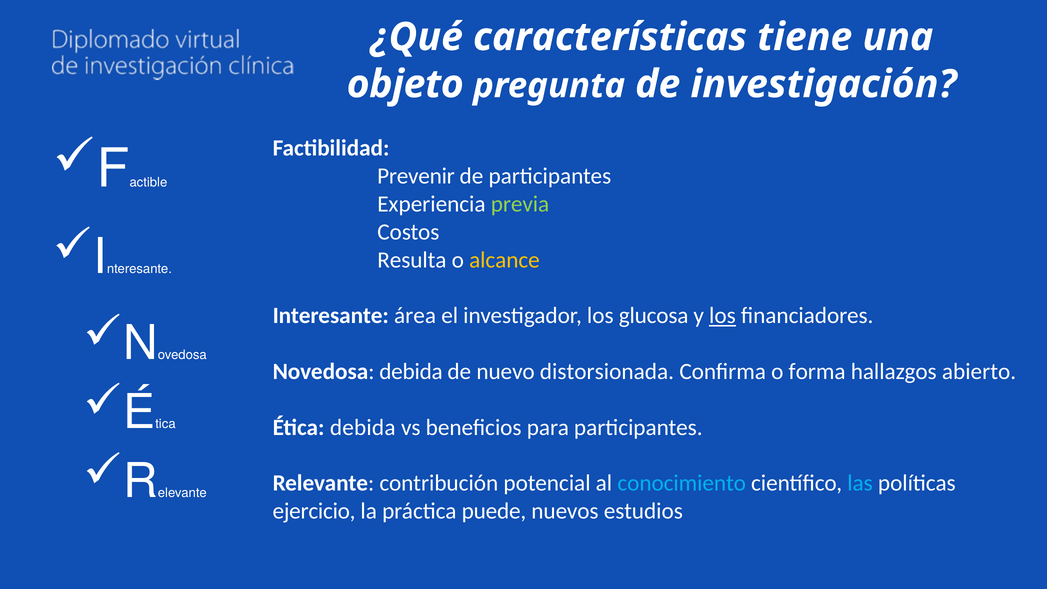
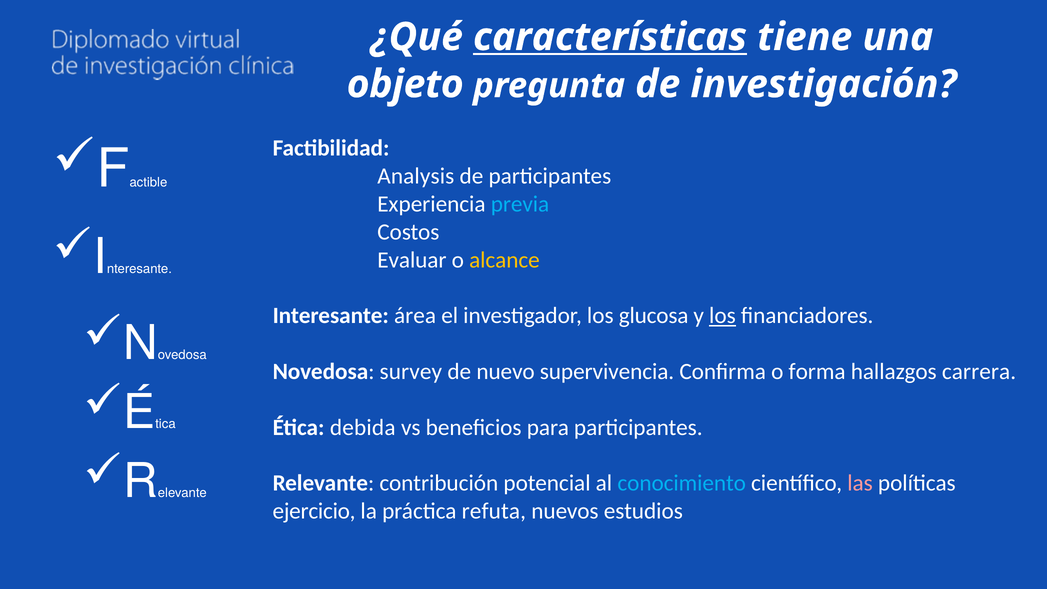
características underline: none -> present (610, 37)
Prevenir: Prevenir -> Analysis (416, 176)
previa colour: light green -> light blue (520, 204)
Resulta: Resulta -> Evaluar (412, 260)
Novedosa debida: debida -> survey (411, 372)
distorsionada: distorsionada -> supervivencia (607, 372)
abierto: abierto -> carrera (979, 372)
las colour: light blue -> pink (860, 483)
puede: puede -> refuta (494, 511)
